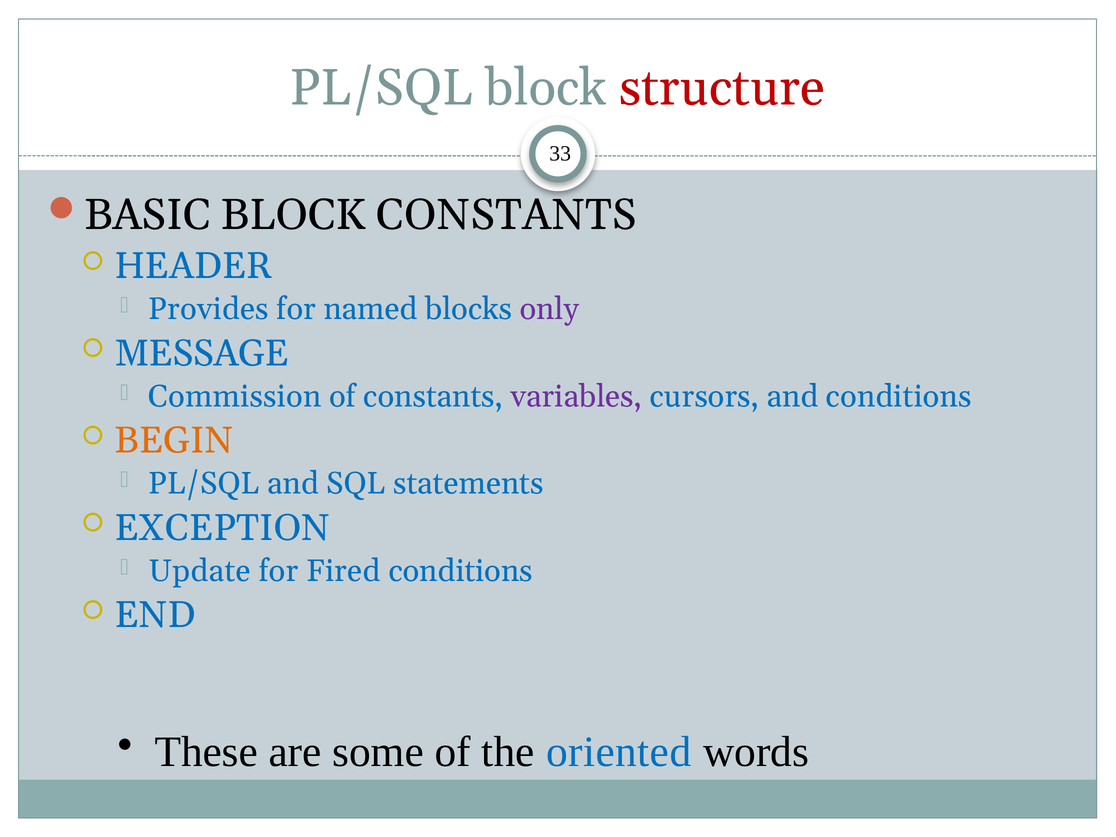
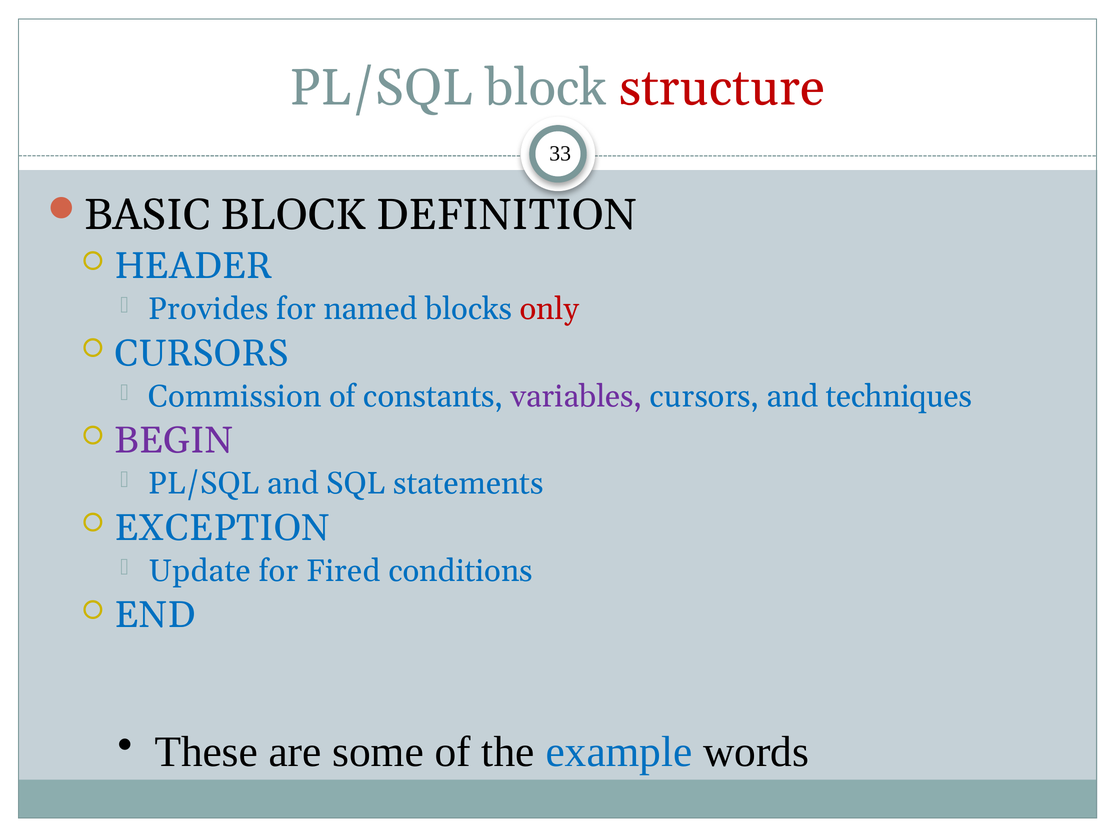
BLOCK CONSTANTS: CONSTANTS -> DEFINITION (507, 215)
only colour: purple -> red (549, 309)
MESSAGE: MESSAGE -> CURSORS (202, 353)
and conditions: conditions -> techniques (899, 396)
BEGIN colour: orange -> purple (174, 441)
oriented: oriented -> example (619, 752)
